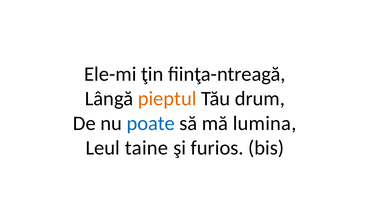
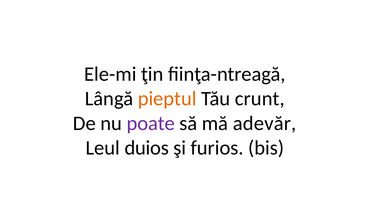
drum: drum -> crunt (260, 99)
poate colour: blue -> purple (151, 123)
lumina: lumina -> adevăr (265, 123)
taine: taine -> duios (147, 148)
